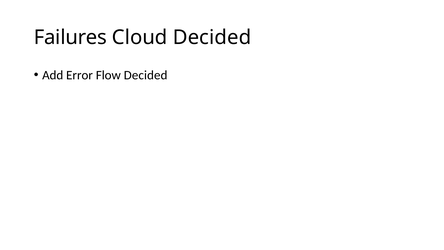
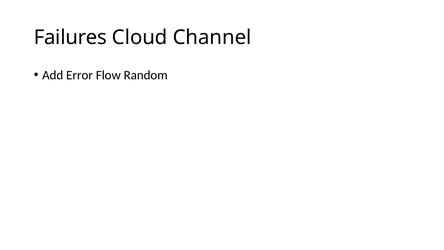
Cloud Decided: Decided -> Channel (212, 37)
Flow Decided: Decided -> Random (146, 75)
